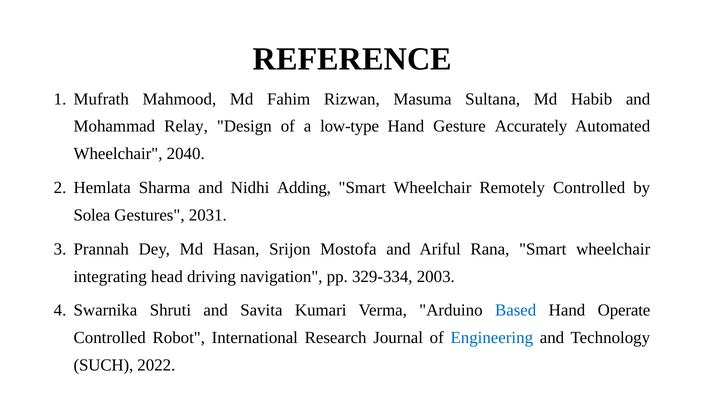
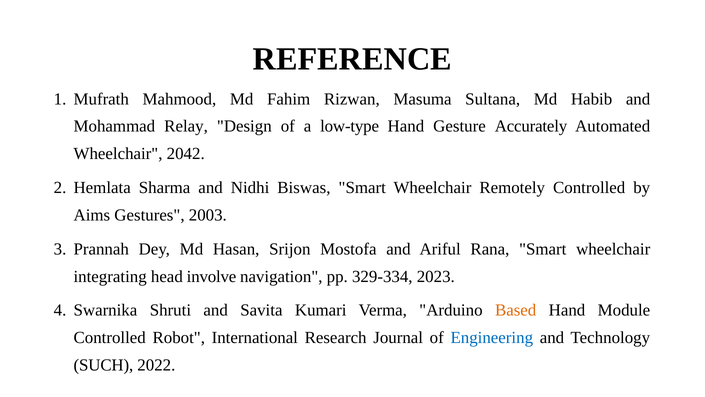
2040: 2040 -> 2042 (186, 154)
Adding: Adding -> Biswas (304, 188)
Solea: Solea -> Aims (92, 215)
2031: 2031 -> 2003 (208, 215)
driving: driving -> involve (212, 276)
2003: 2003 -> 2023 (436, 276)
Based colour: blue -> orange (516, 310)
Operate: Operate -> Module (624, 310)
